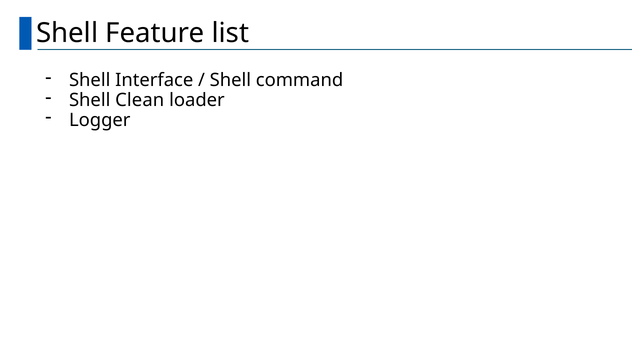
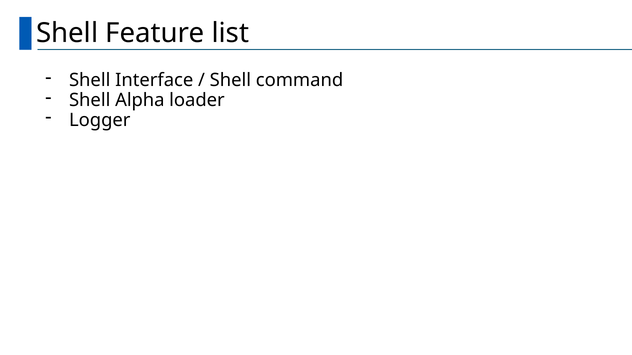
Clean: Clean -> Alpha (140, 100)
